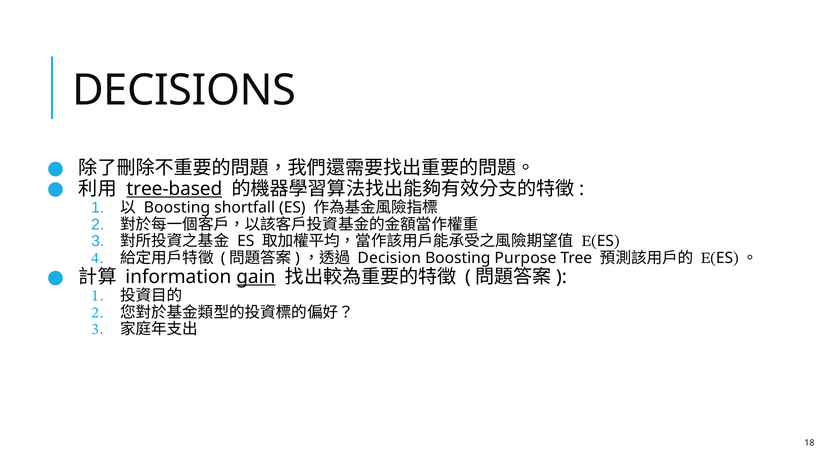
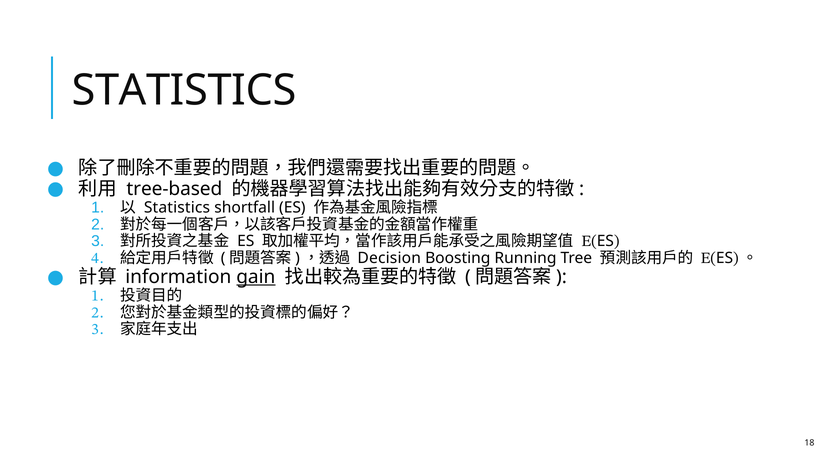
DECISIONS: DECISIONS -> STATISTICS (184, 90)
tree-based underline: present -> none (174, 189)
Boosting: Boosting -> Statistics (177, 208)
Purpose: Purpose -> Running (525, 258)
